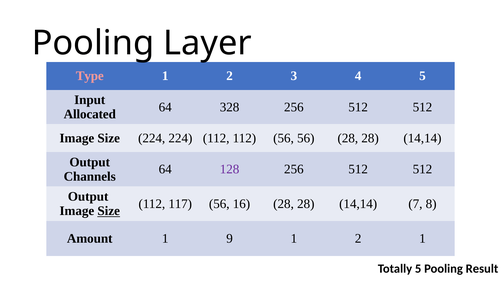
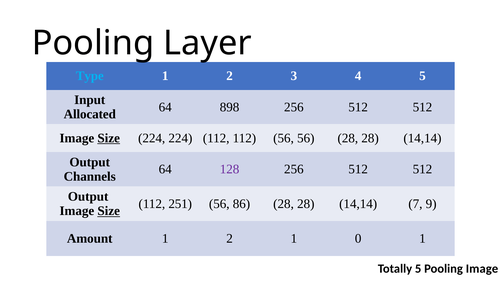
Type colour: pink -> light blue (90, 76)
328: 328 -> 898 (230, 107)
Size underline: none -> present (109, 138)
117: 117 -> 251 (180, 204)
16: 16 -> 86 (241, 204)
8: 8 -> 9 (431, 204)
Amount 1 9: 9 -> 2 (230, 239)
2: 2 -> 0 (358, 239)
Pooling Result: Result -> Image (482, 268)
